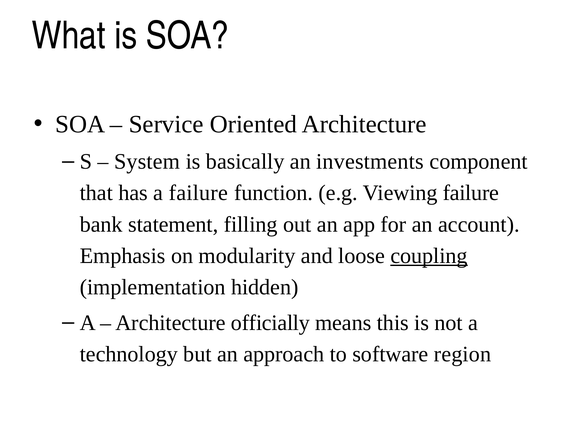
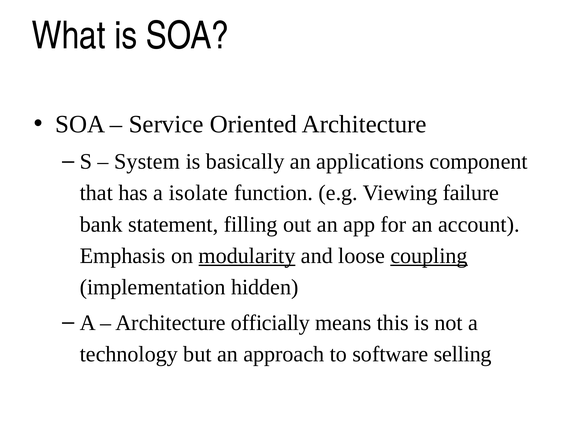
investments: investments -> applications (370, 161)
a failure: failure -> isolate (198, 193)
modularity underline: none -> present (247, 255)
region: region -> selling (463, 354)
